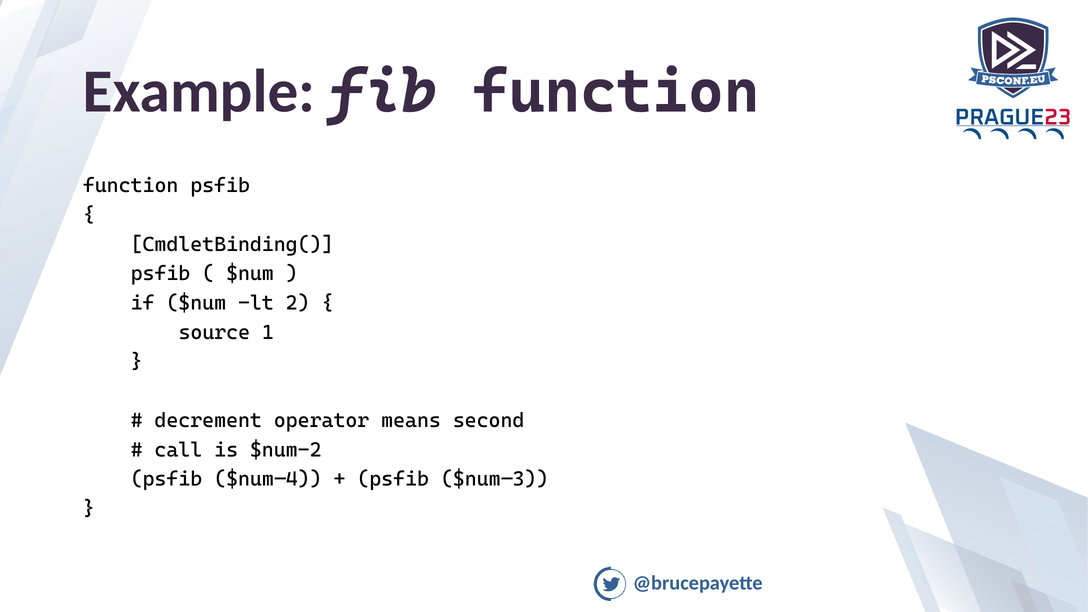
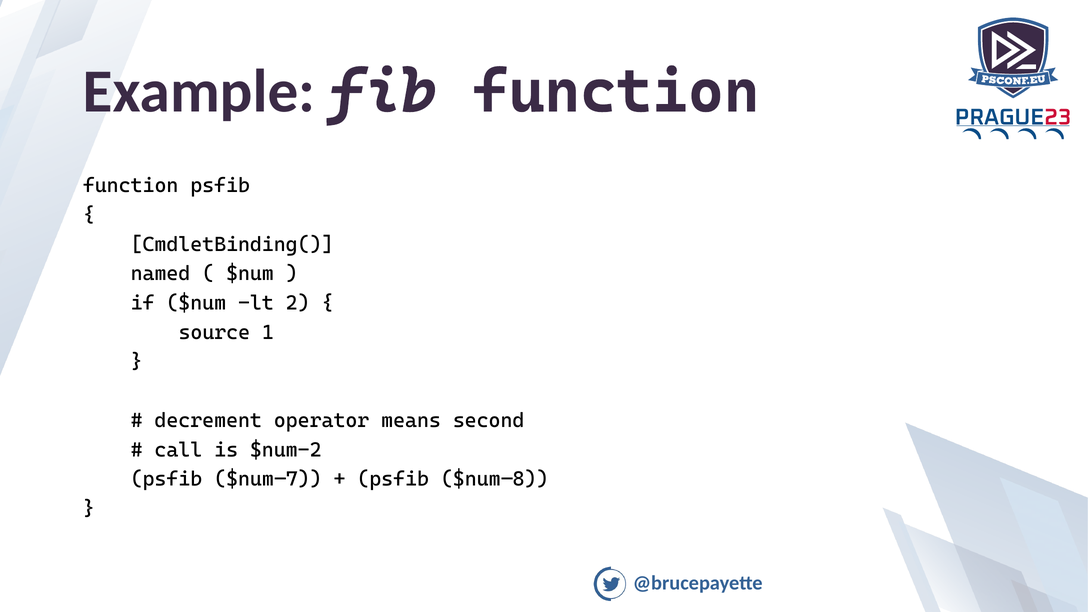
psfib: psfib -> named (160, 274)
$num-4: $num-4 -> $num-7 (268, 479)
$num-3: $num-3 -> $num-8 (495, 479)
